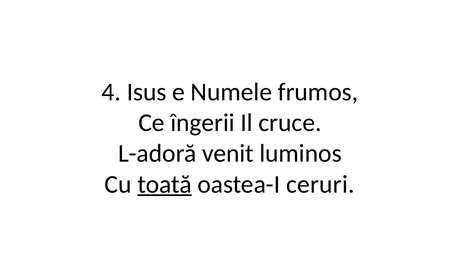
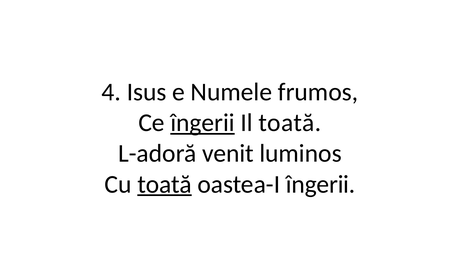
îngerii underline: none -> present (203, 123)
Il cruce: cruce -> toată (290, 123)
oastea-I ceruri: ceruri -> îngerii (321, 184)
